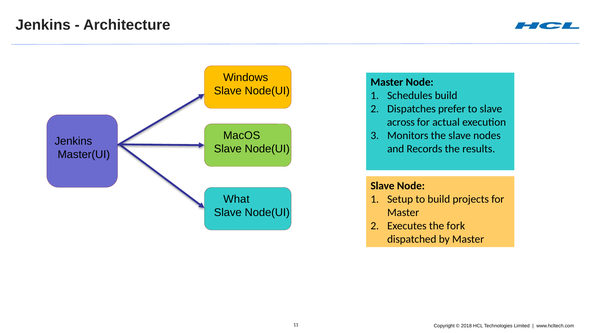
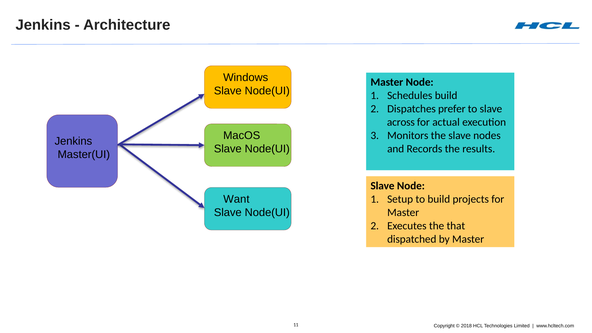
What: What -> Want (236, 199)
fork: fork -> that (456, 226)
